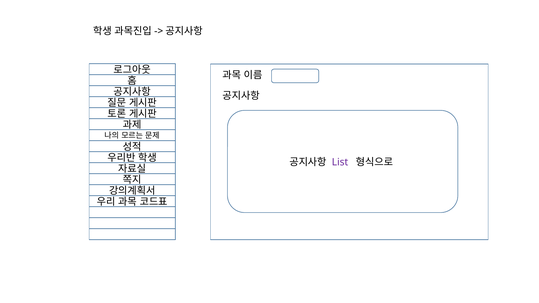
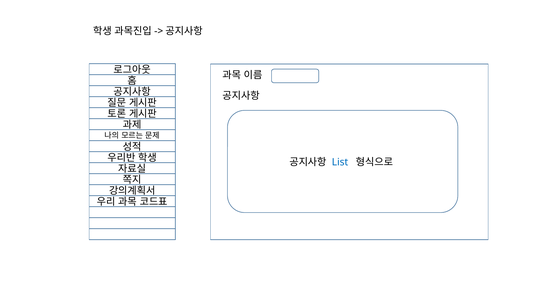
List colour: purple -> blue (340, 162)
